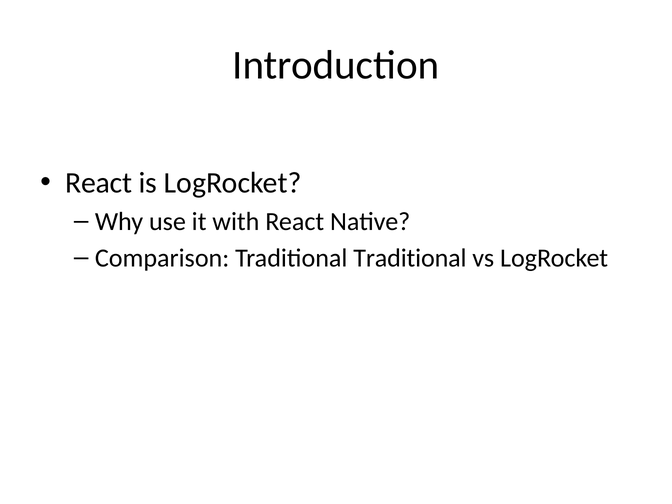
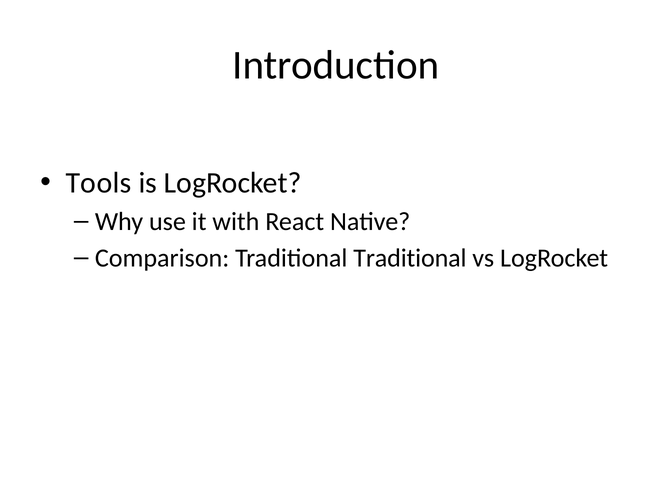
React: React -> Tools (99, 183)
